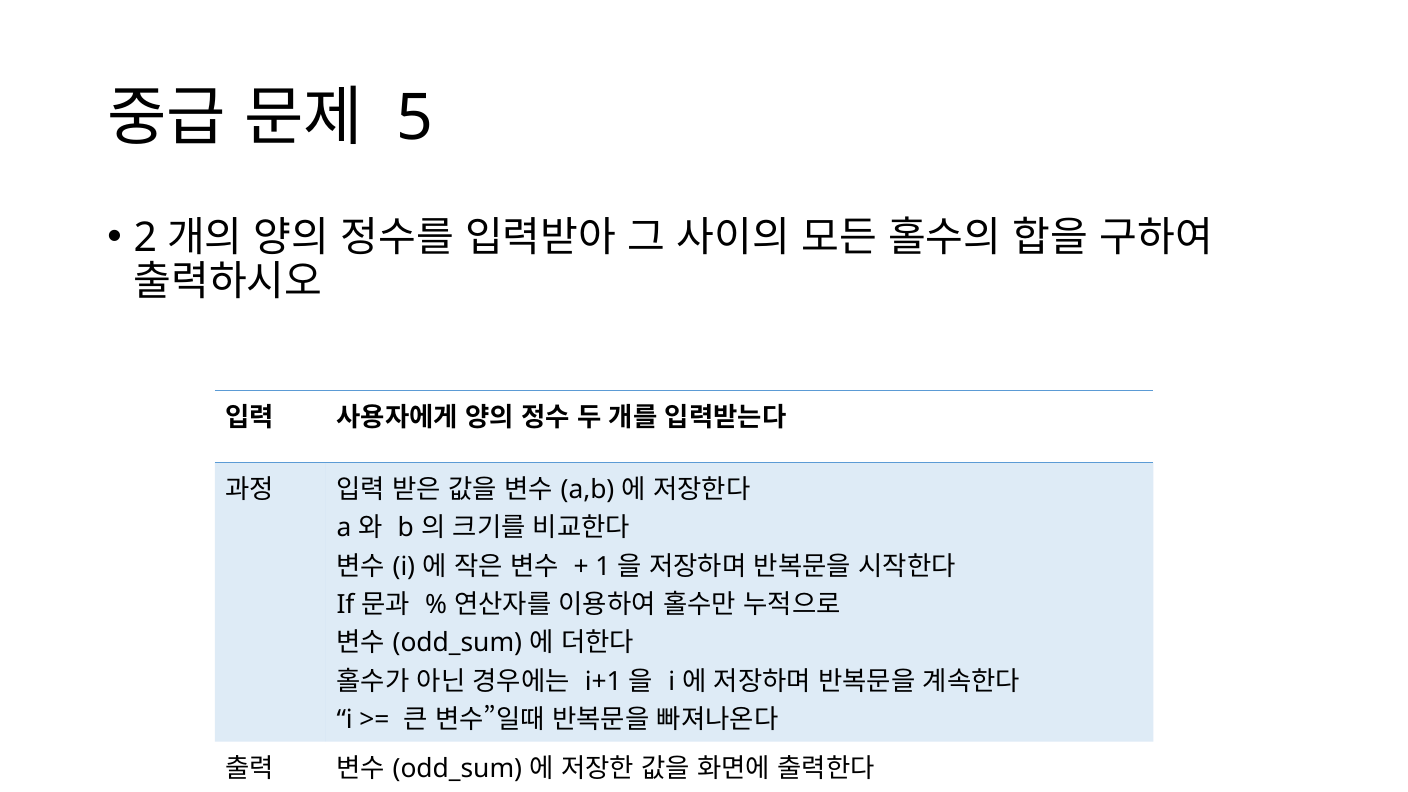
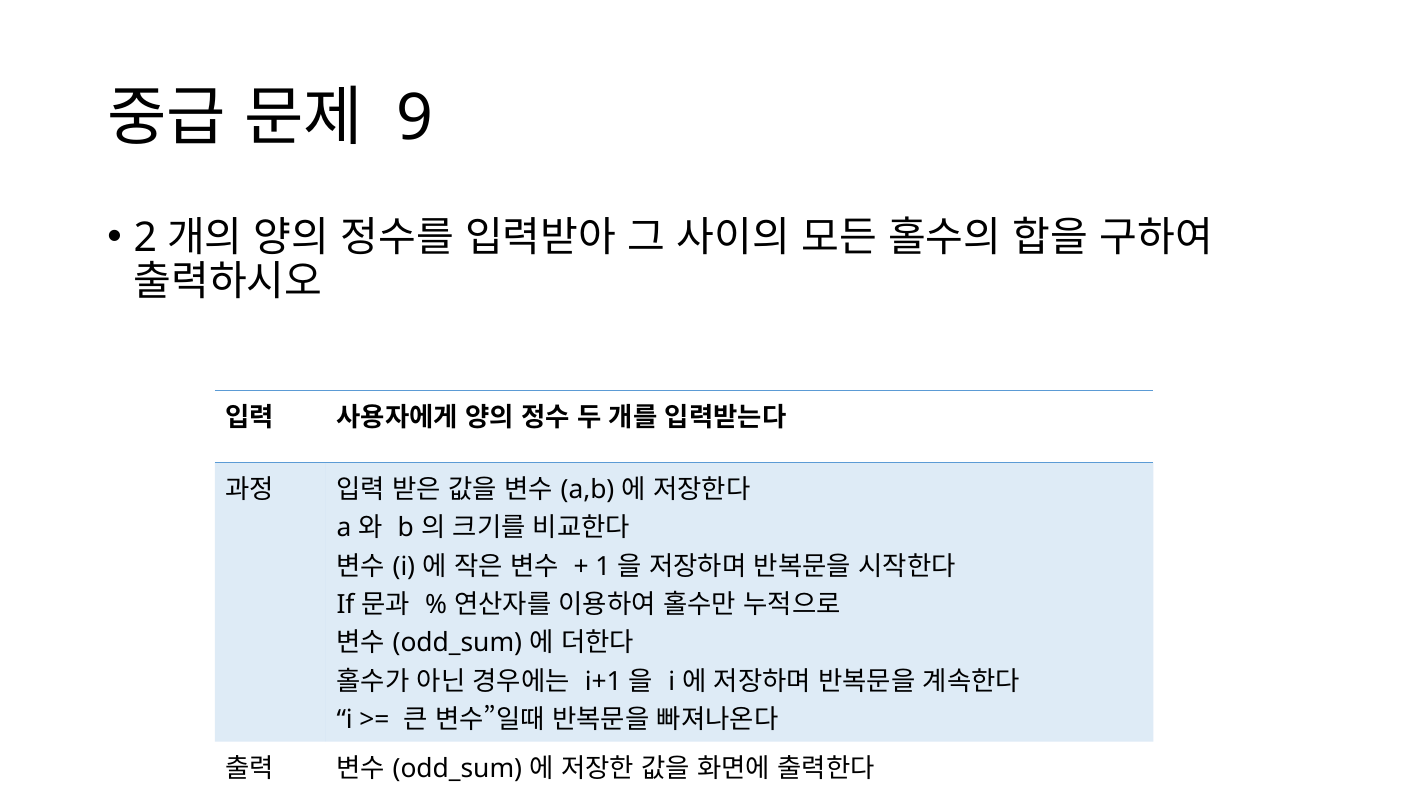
5: 5 -> 9 (415, 118)
